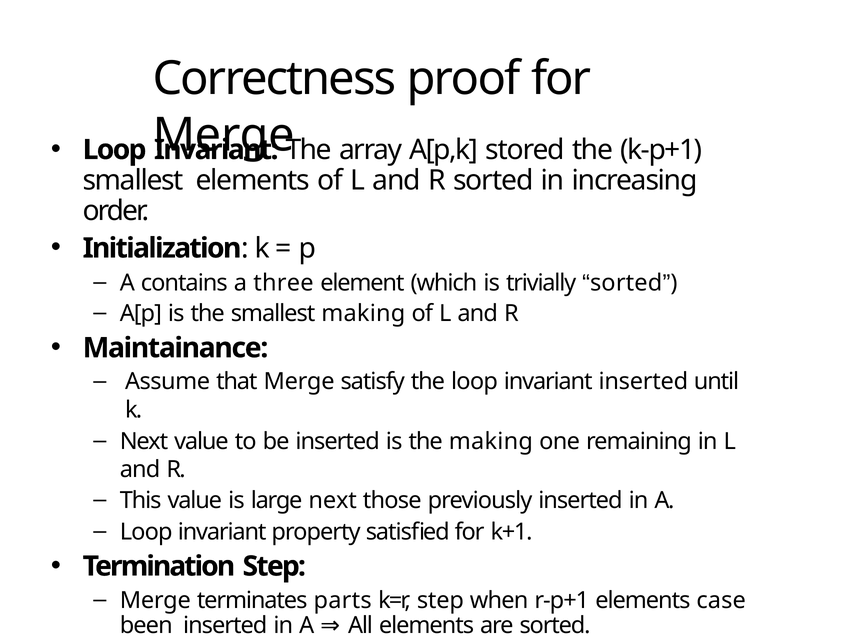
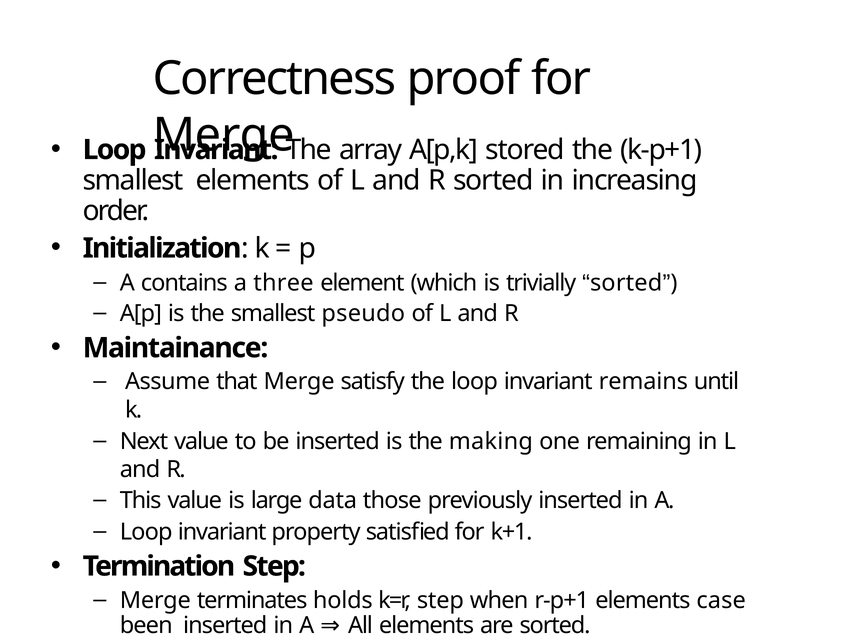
smallest making: making -> pseudo (363, 313)
invariant inserted: inserted -> remains (643, 382)
large next: next -> data (333, 500)
parts: parts -> holds (343, 600)
